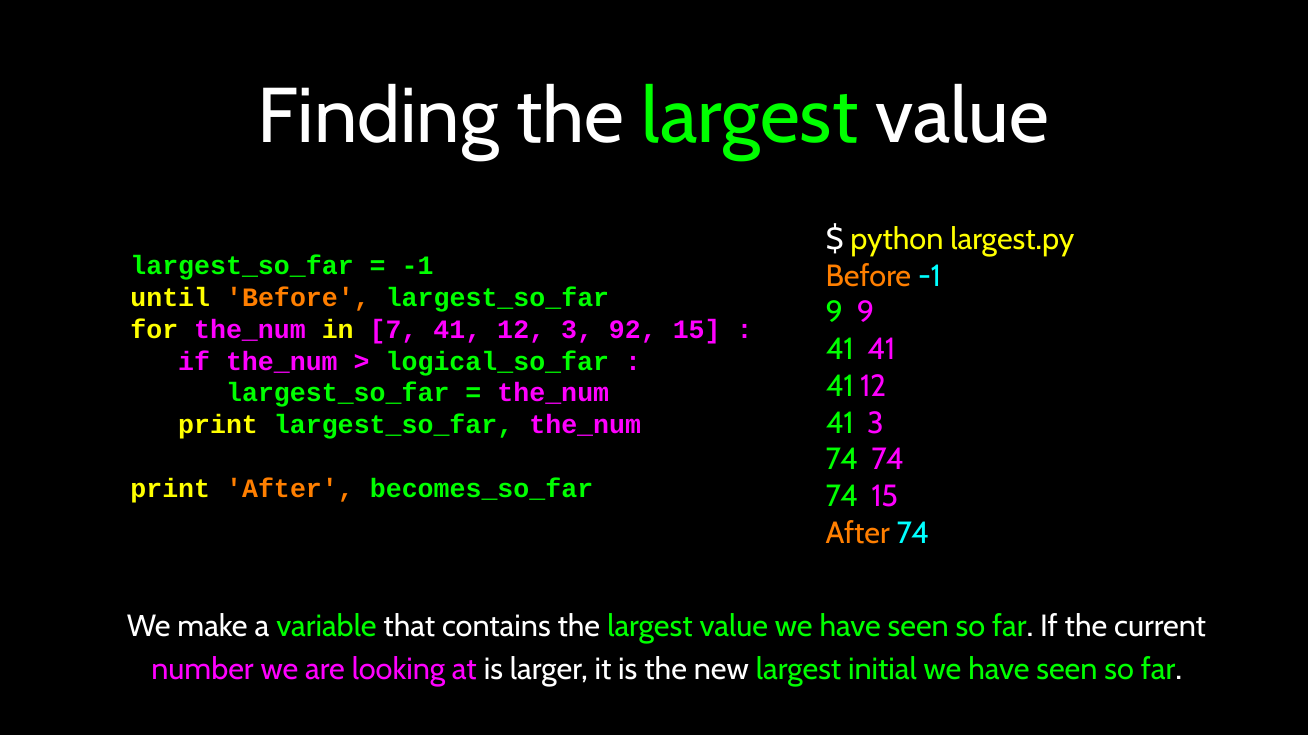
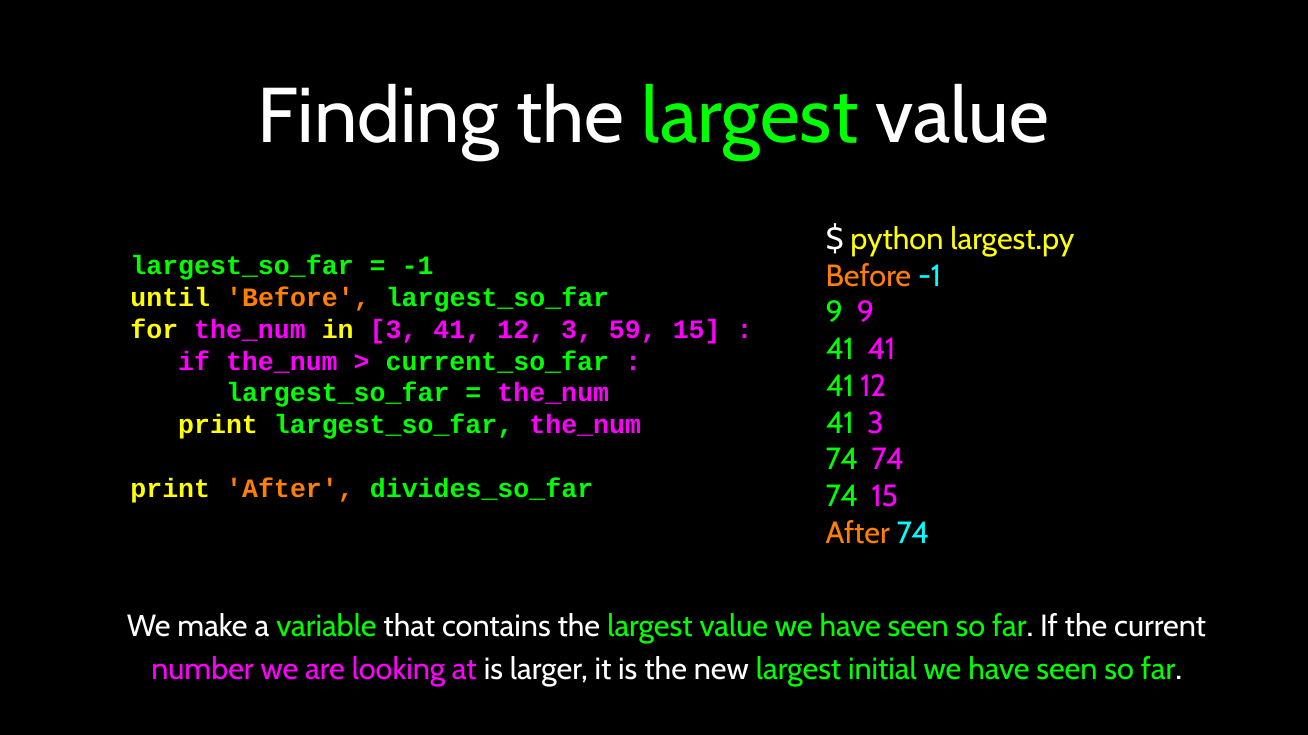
in 7: 7 -> 3 (394, 330)
92: 92 -> 59 (633, 330)
logical_so_far: logical_so_far -> current_so_far (497, 362)
becomes_so_far: becomes_so_far -> divides_so_far (482, 489)
